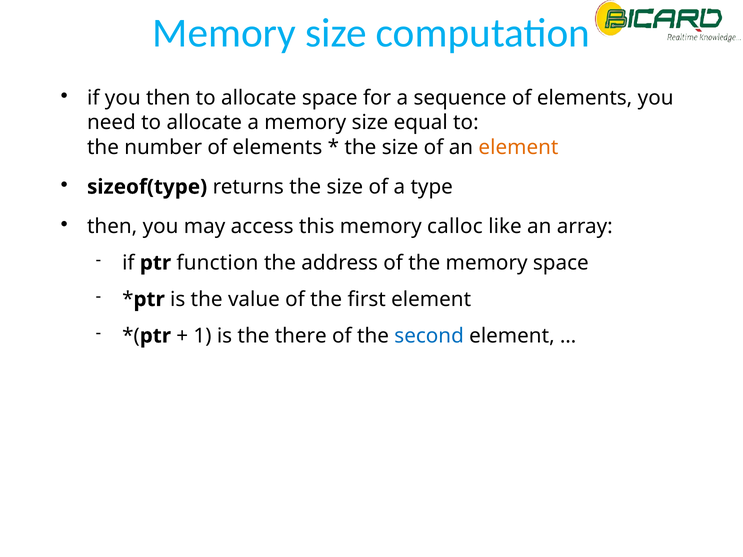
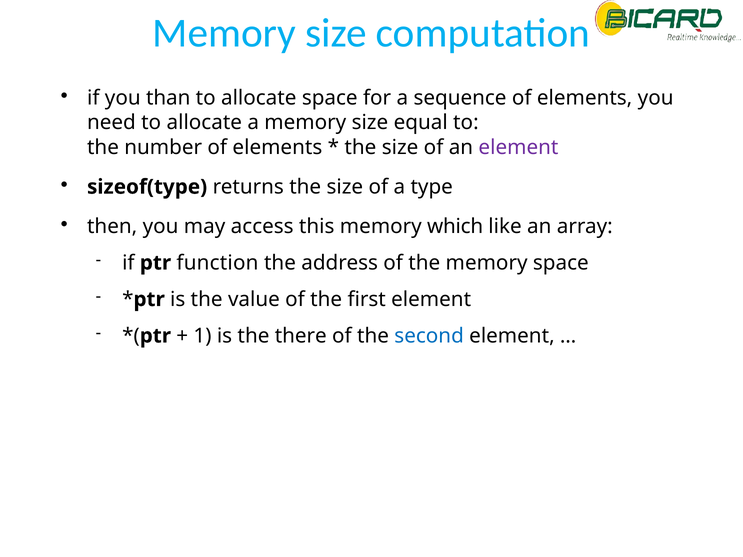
you then: then -> than (168, 98)
element colour: orange -> purple (518, 148)
calloc: calloc -> which (455, 226)
